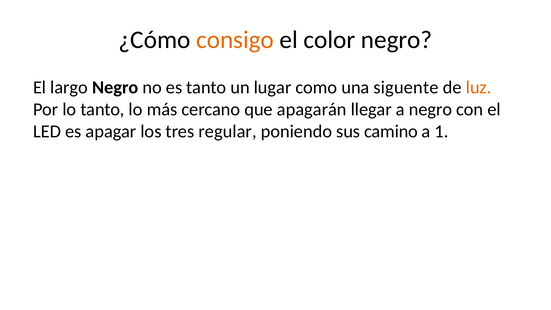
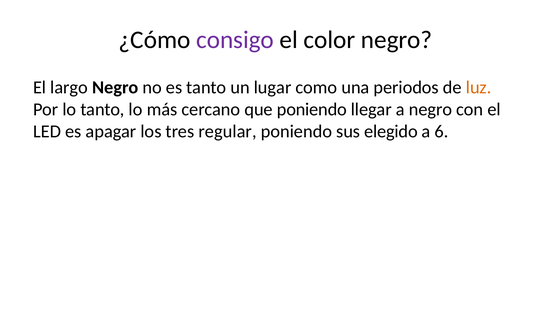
consigo colour: orange -> purple (235, 40)
siguente: siguente -> periodos (406, 87)
que apagarán: apagarán -> poniendo (312, 109)
camino: camino -> elegido (391, 131)
1: 1 -> 6 (442, 131)
